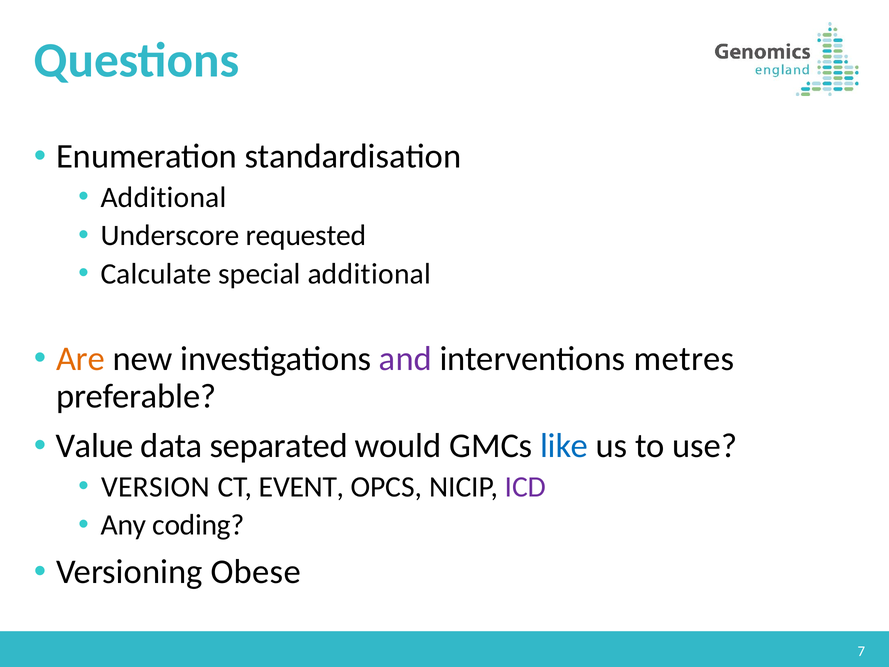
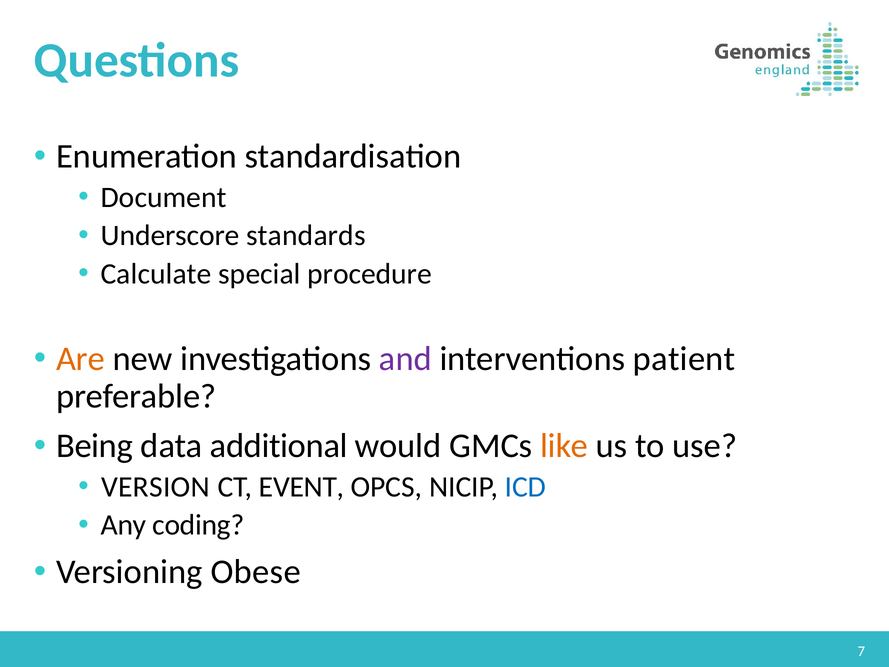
Additional: Additional -> Document (164, 197)
requested: requested -> standards (306, 235)
special additional: additional -> procedure (370, 274)
metres: metres -> patient (684, 359)
Value: Value -> Being (95, 446)
separated: separated -> additional (279, 446)
like colour: blue -> orange (564, 446)
ICD colour: purple -> blue (525, 487)
